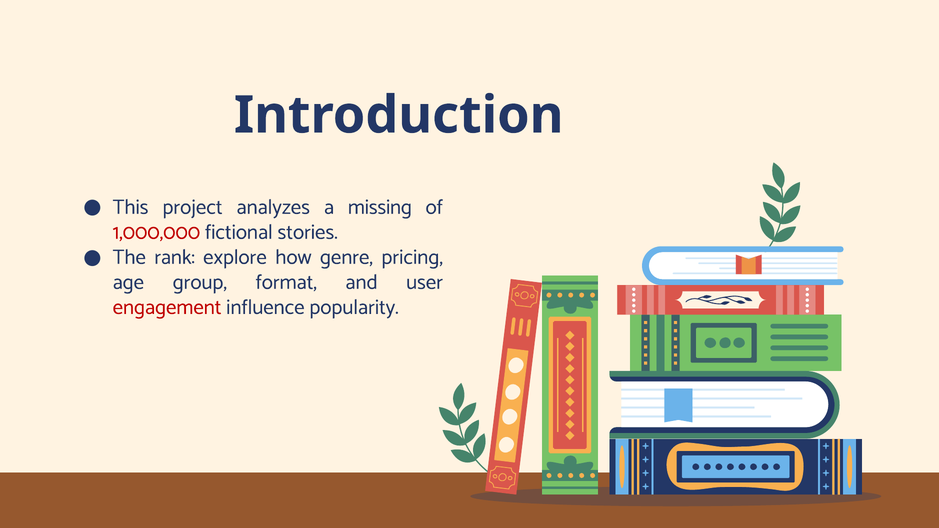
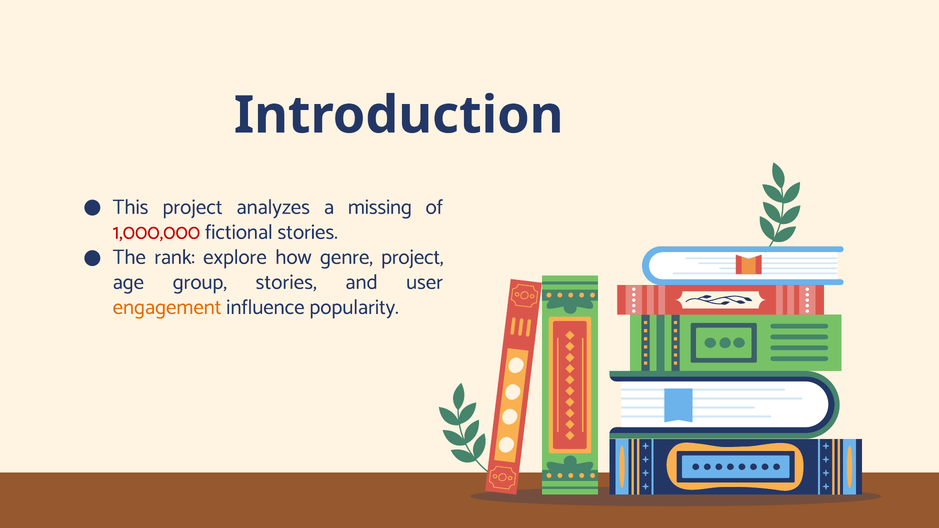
genre pricing: pricing -> project (412, 257)
group format: format -> stories (286, 282)
engagement colour: red -> orange (167, 307)
